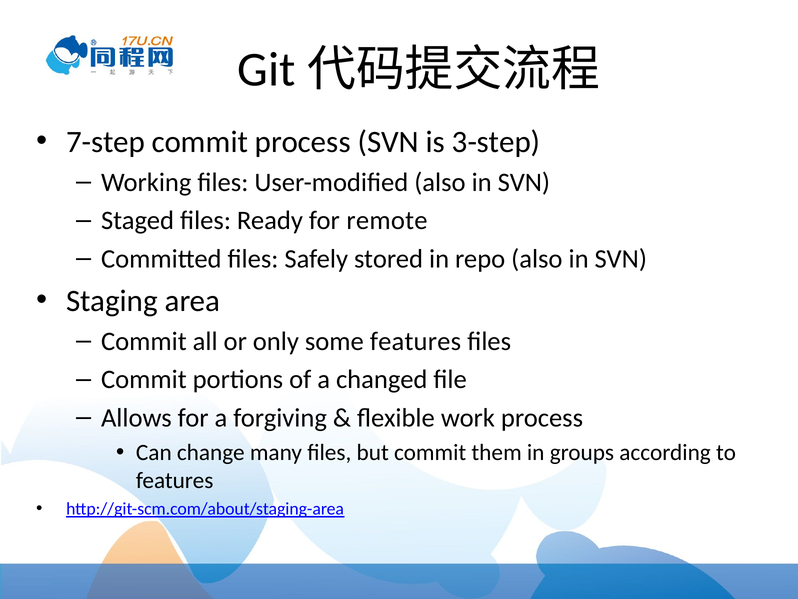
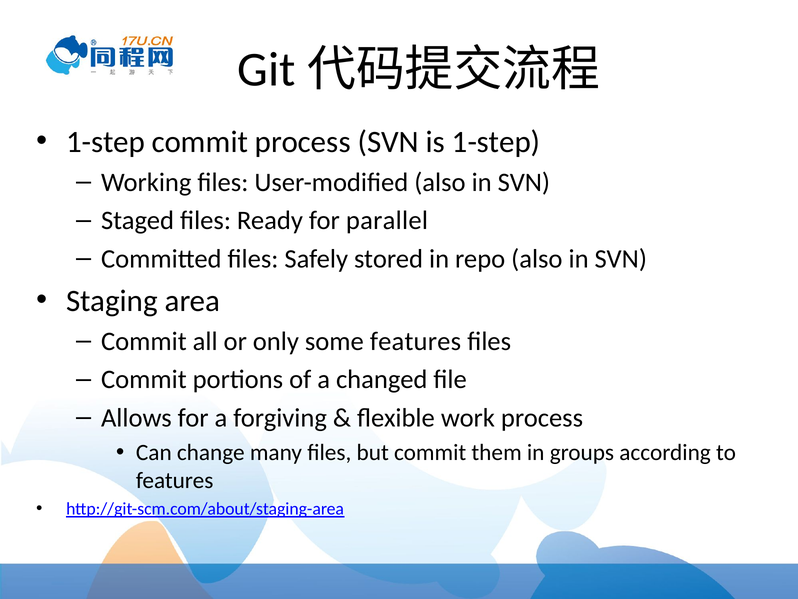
7-step: 7-step -> 1-step (106, 142)
is 3-step: 3-step -> 1-step (496, 142)
remote: remote -> parallel (387, 220)
